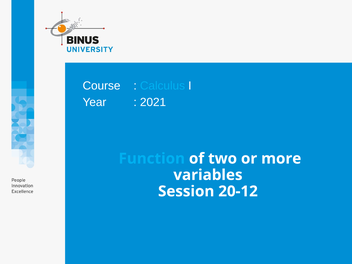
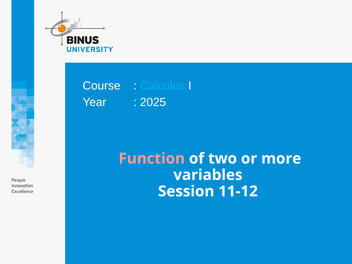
2021: 2021 -> 2025 (153, 102)
Function colour: light blue -> pink (152, 159)
20-12: 20-12 -> 11-12 (238, 191)
